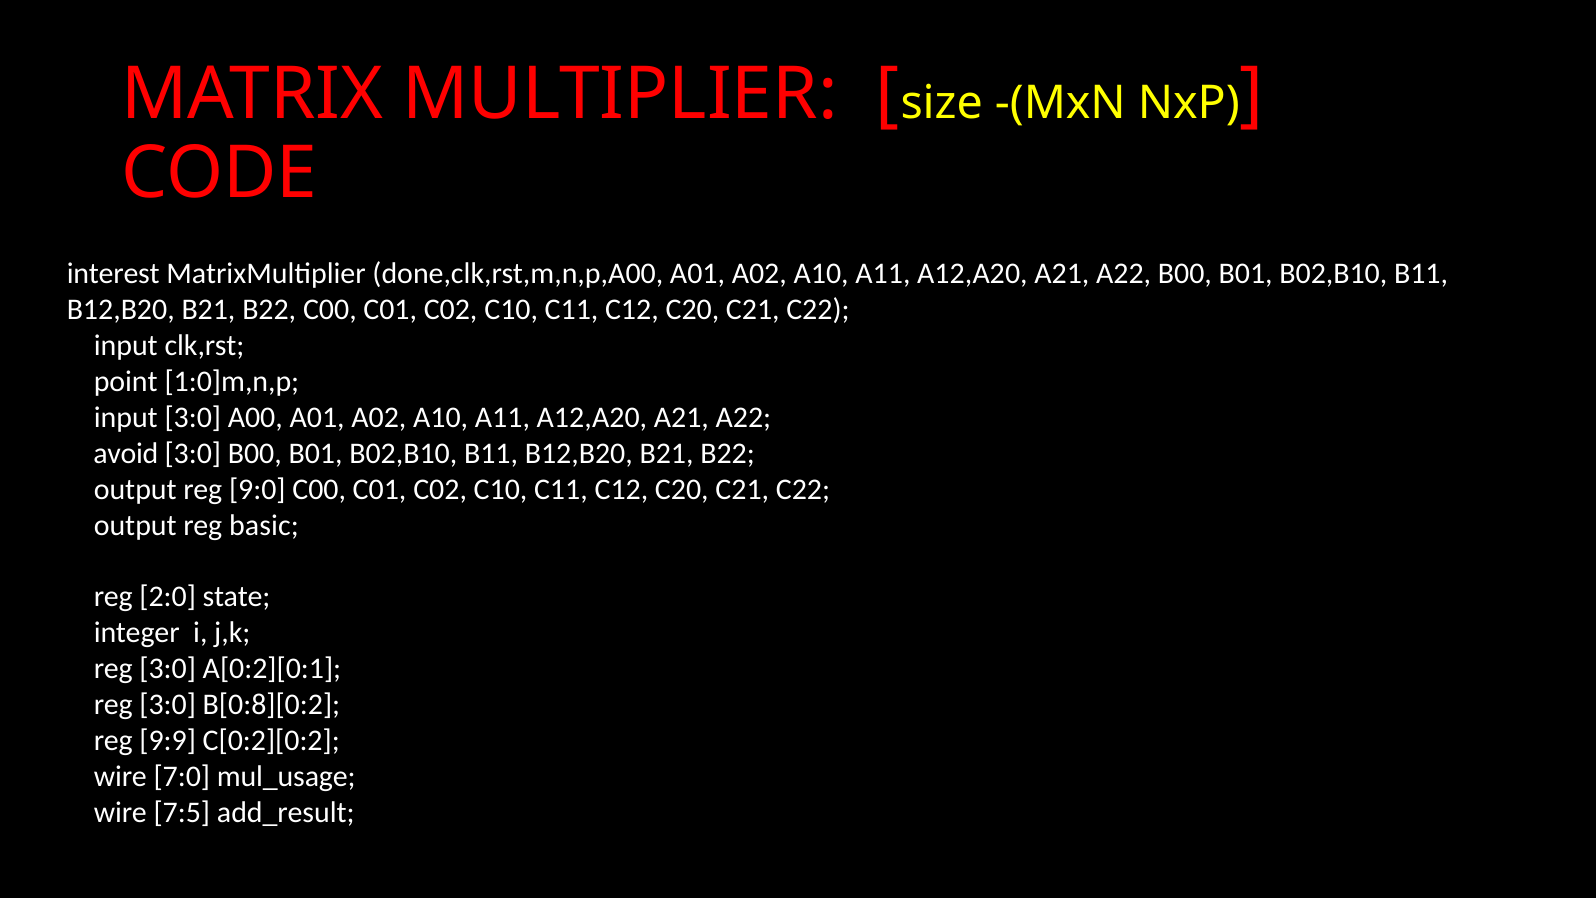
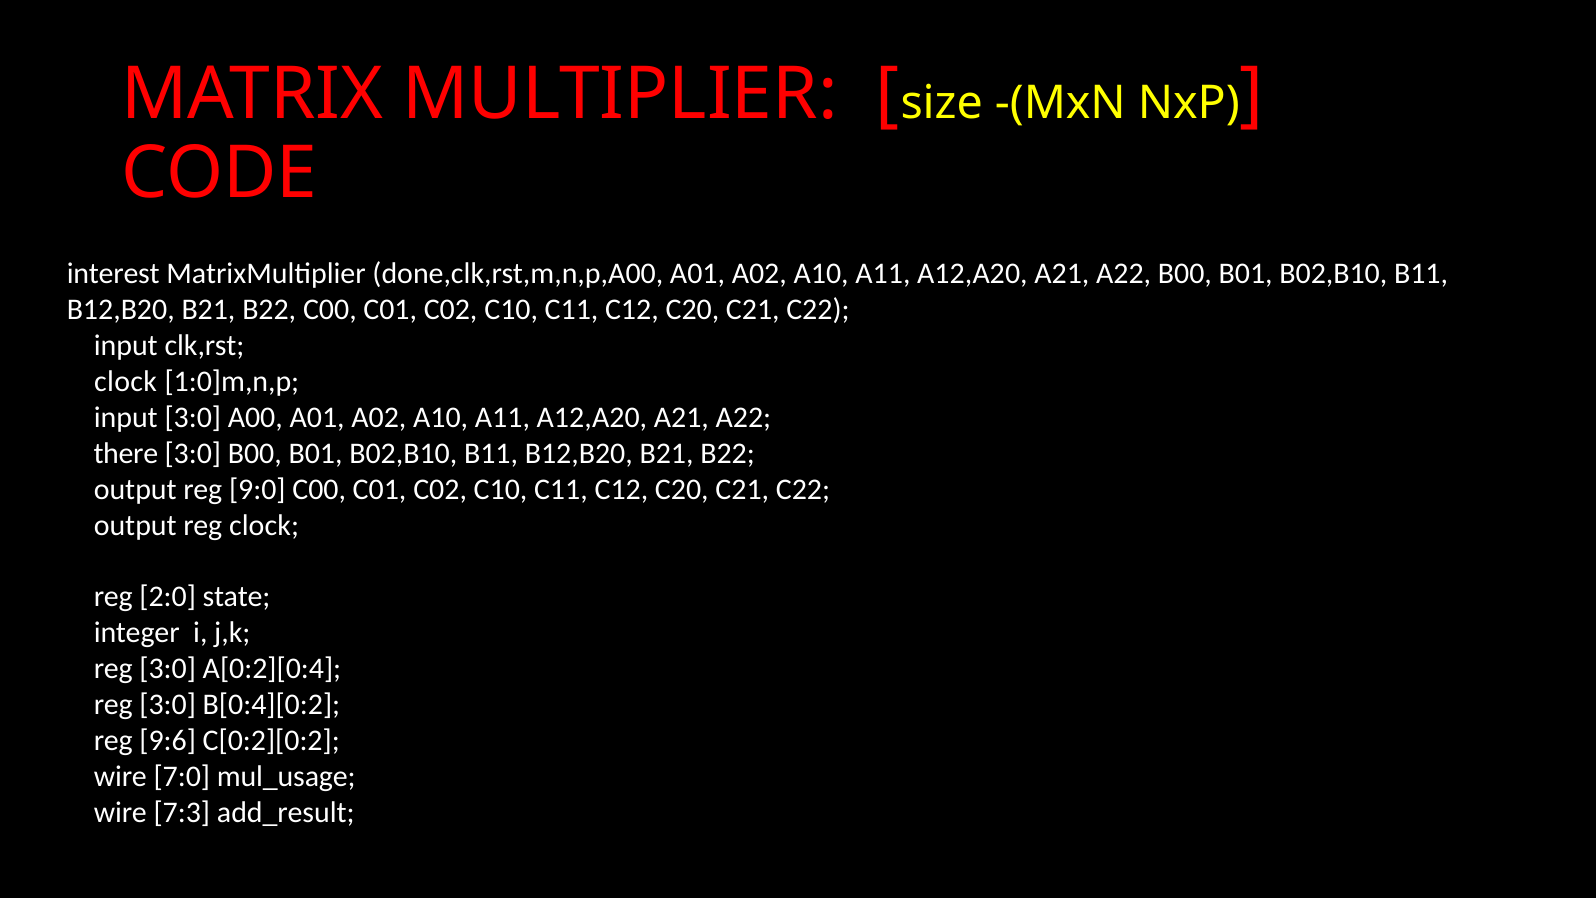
point: point -> clock (126, 381)
avoid: avoid -> there (126, 453)
reg basic: basic -> clock (264, 525)
A[0:2][0:1: A[0:2][0:1 -> A[0:2][0:4 (272, 669)
B[0:8][0:2: B[0:8][0:2 -> B[0:4][0:2 (271, 705)
9:9: 9:9 -> 9:6 (168, 741)
7:5: 7:5 -> 7:3 (182, 812)
